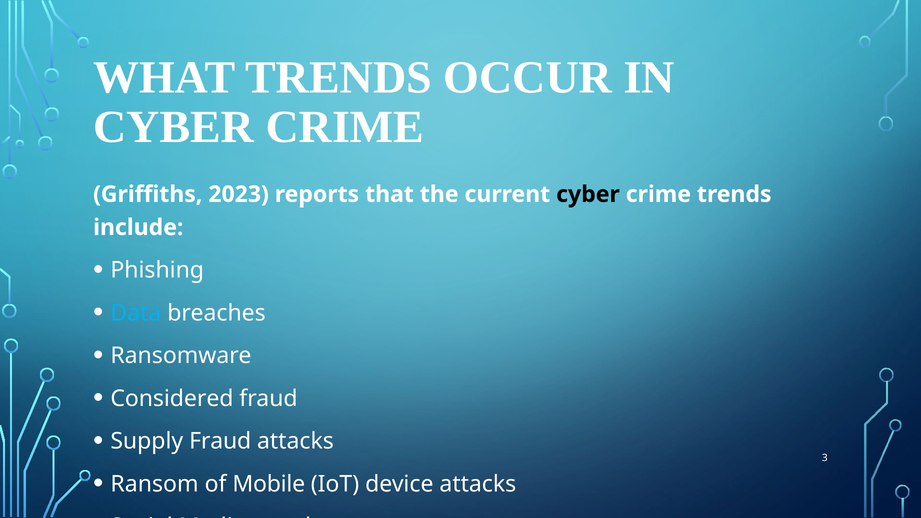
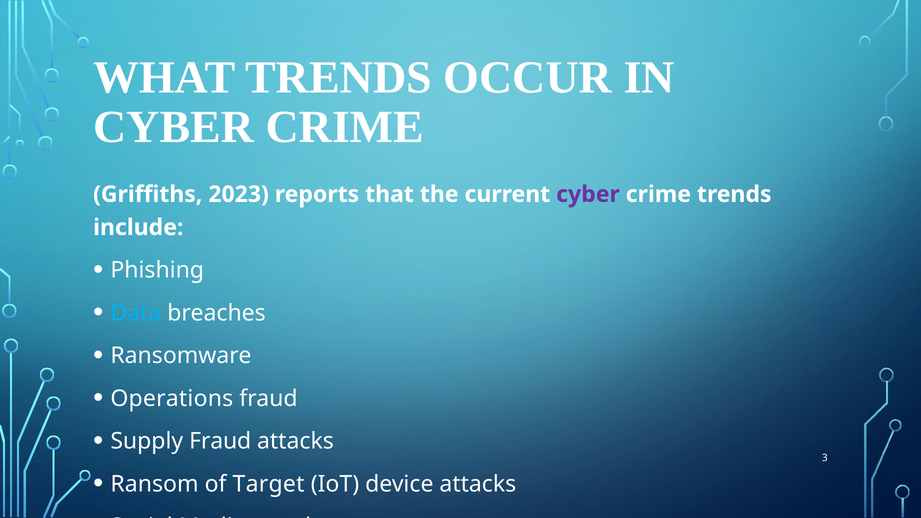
cyber colour: black -> purple (588, 194)
Considered: Considered -> Operations (172, 398)
Mobile: Mobile -> Target (269, 484)
